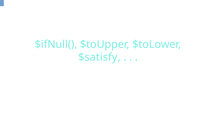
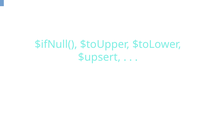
$satisfy: $satisfy -> $upsert (99, 57)
